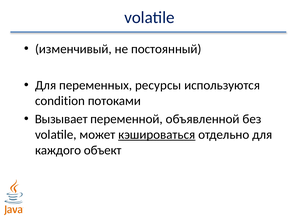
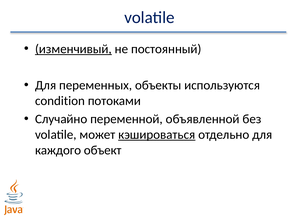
изменчивый underline: none -> present (73, 49)
ресурсы: ресурсы -> объекты (158, 85)
Вызывает: Вызывает -> Случайно (61, 119)
